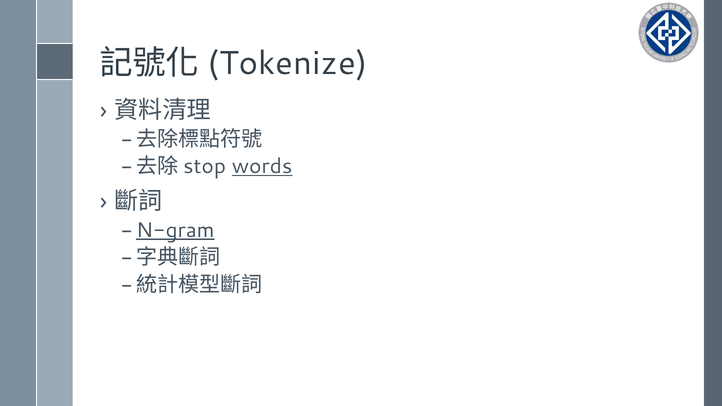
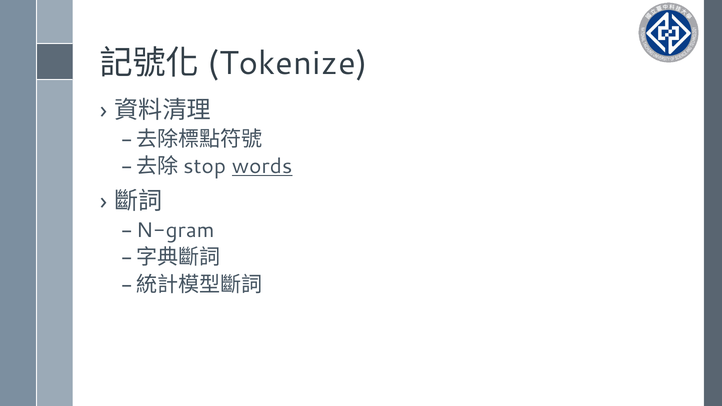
N-gram underline: present -> none (175, 230)
